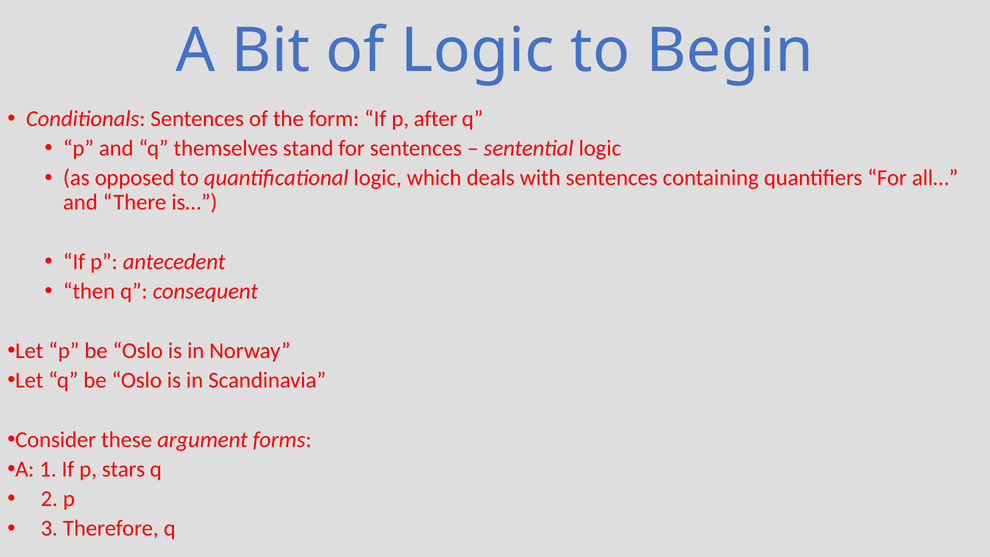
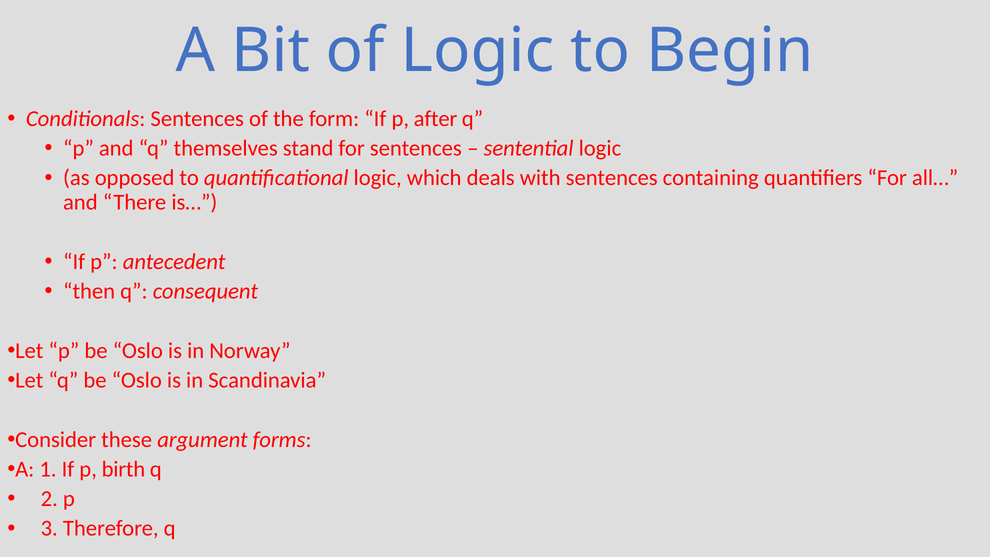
stars: stars -> birth (123, 469)
